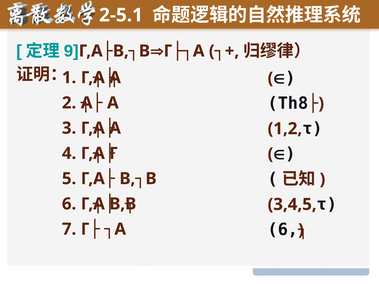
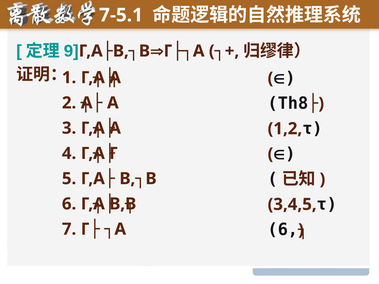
2-5.1: 2-5.1 -> 7-5.1 (121, 15)
